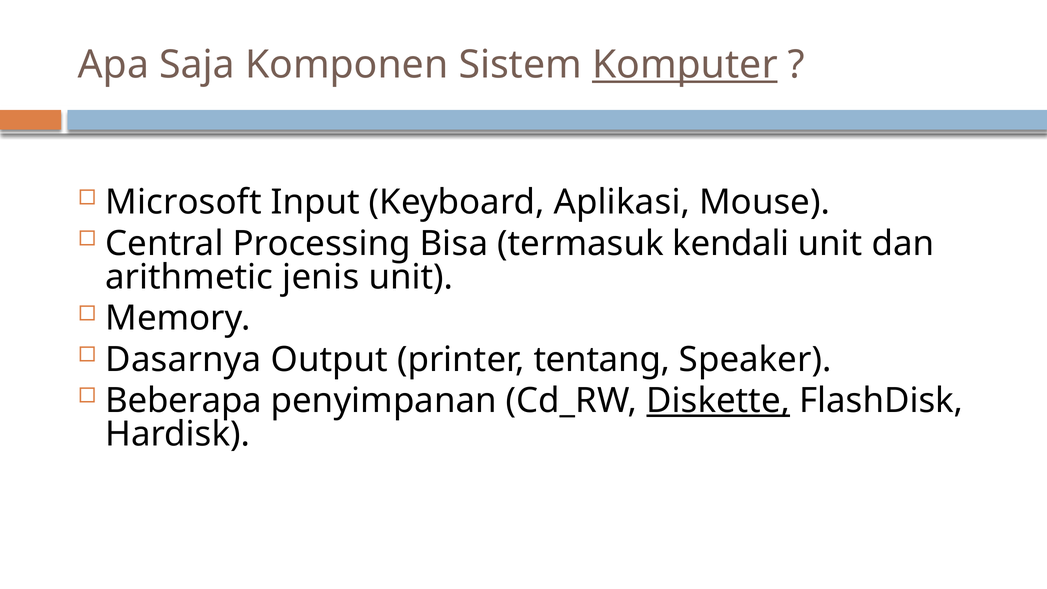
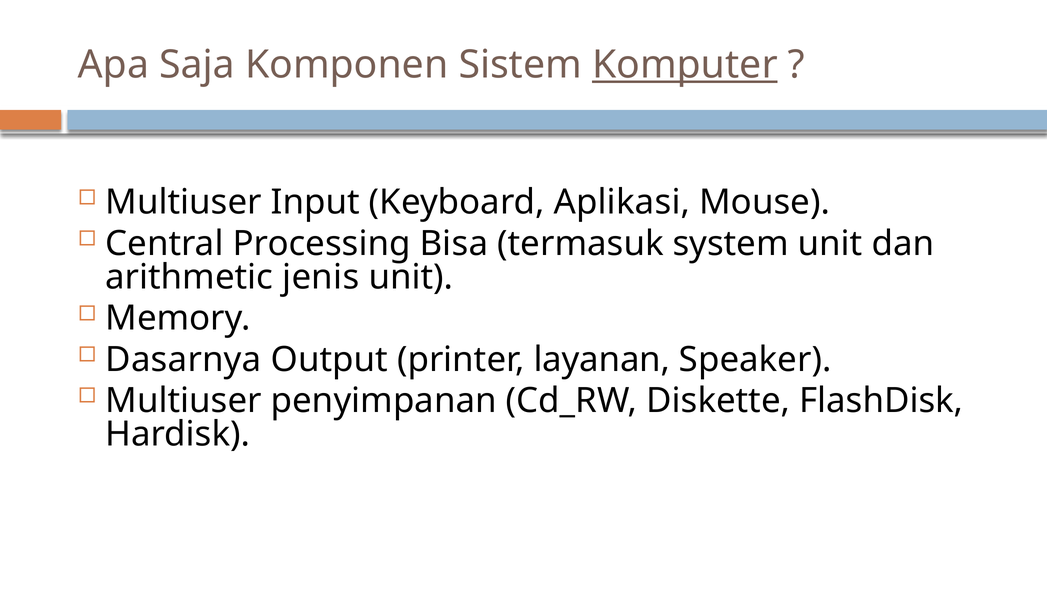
Microsoft: Microsoft -> Multiuser (184, 202)
kendali: kendali -> system (731, 244)
tentang: tentang -> layanan (602, 359)
Beberapa: Beberapa -> Multiuser (184, 401)
Diskette underline: present -> none (718, 401)
